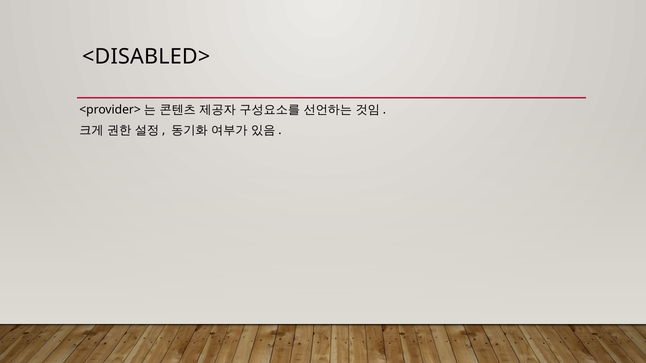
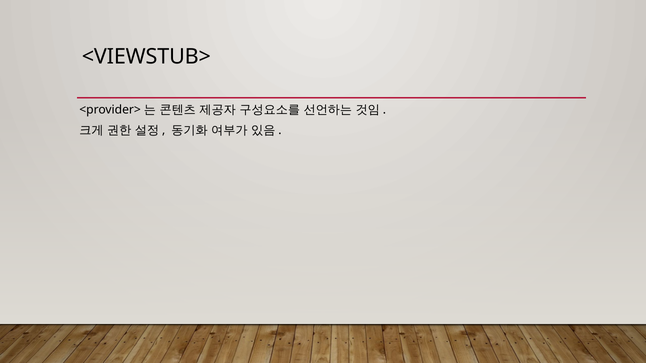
<DISABLED>: <DISABLED> -> <VIEWSTUB> (146, 57)
